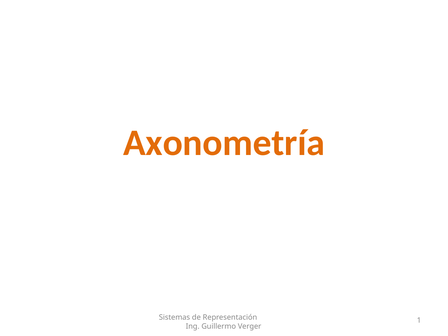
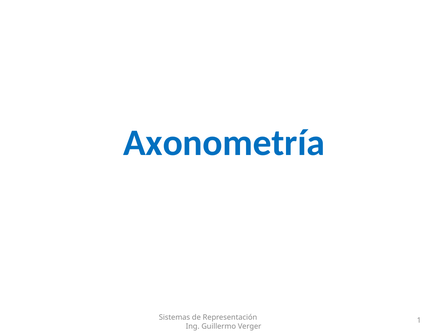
Axonometría colour: orange -> blue (224, 143)
